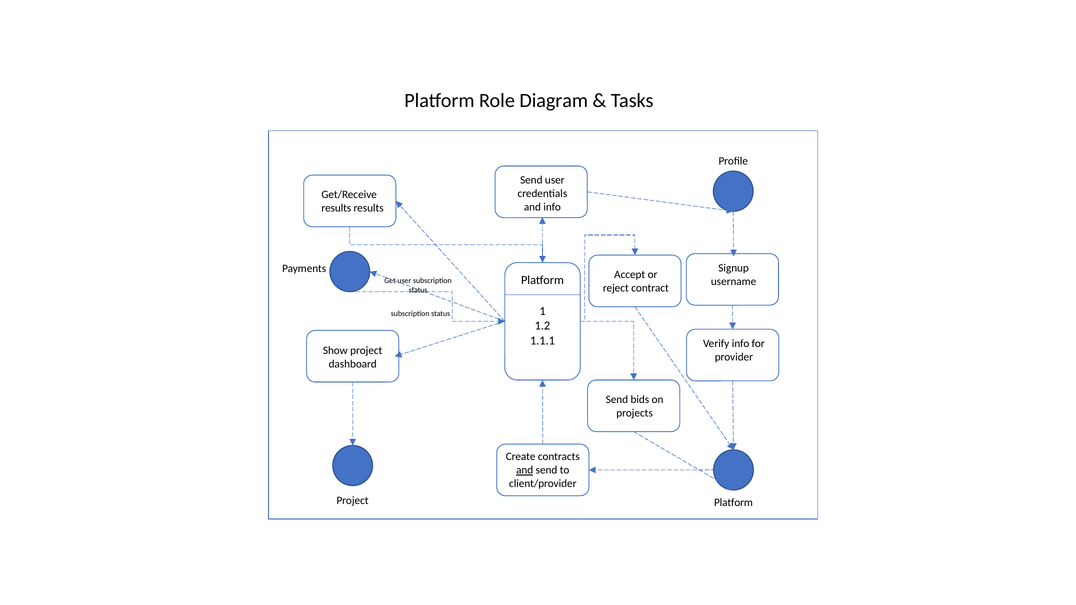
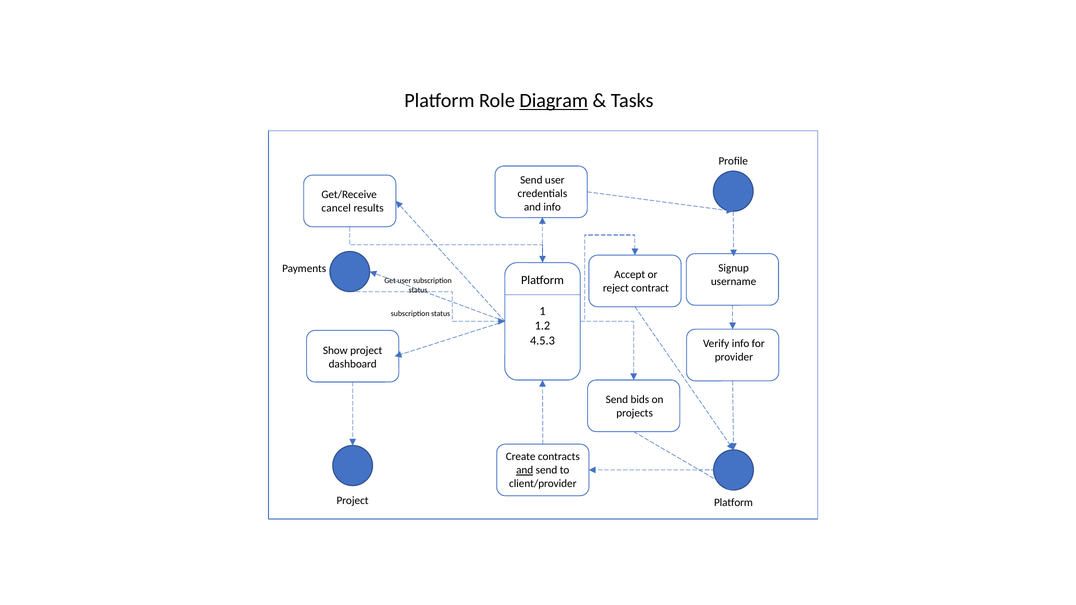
Diagram underline: none -> present (554, 101)
results: results -> cancel (336, 208)
1.1.1: 1.1.1 -> 4.5.3 (542, 341)
